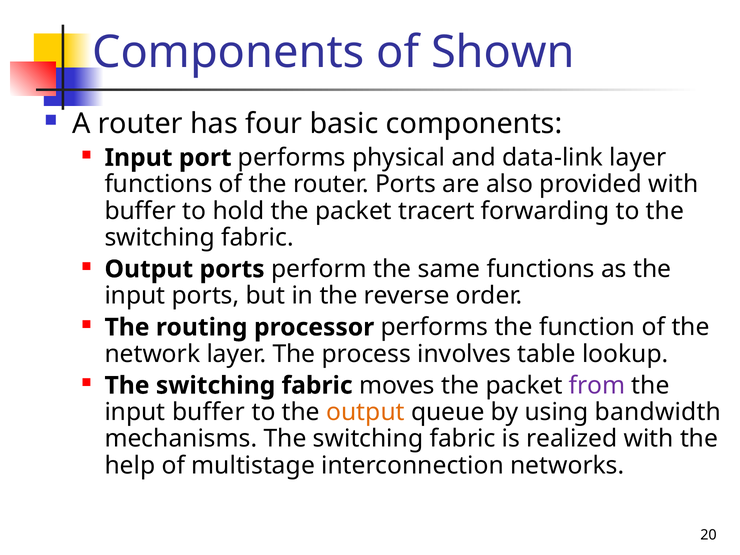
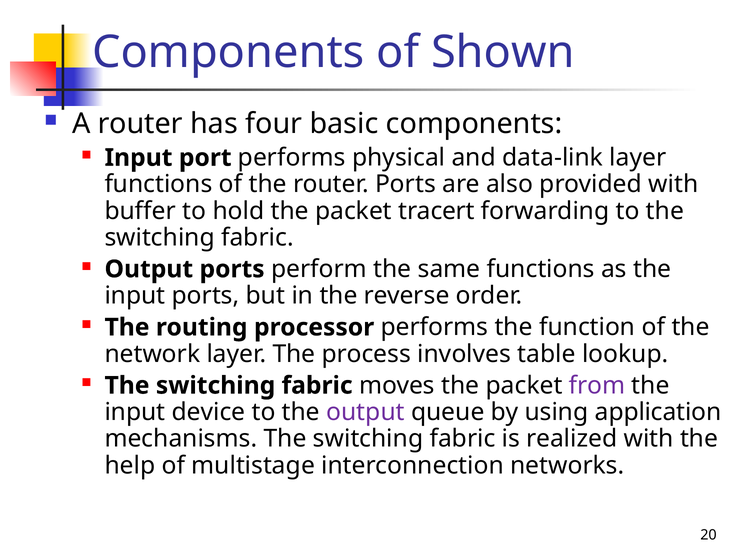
input buffer: buffer -> device (209, 412)
output colour: orange -> purple (365, 412)
bandwidth: bandwidth -> application (658, 412)
